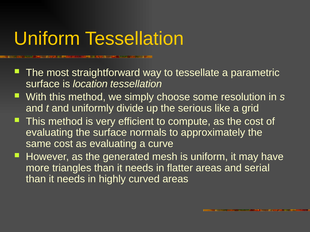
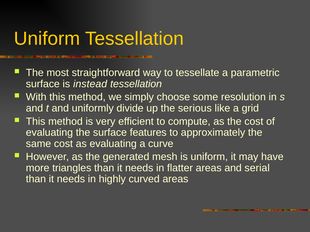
location: location -> instead (90, 84)
normals: normals -> features (148, 133)
